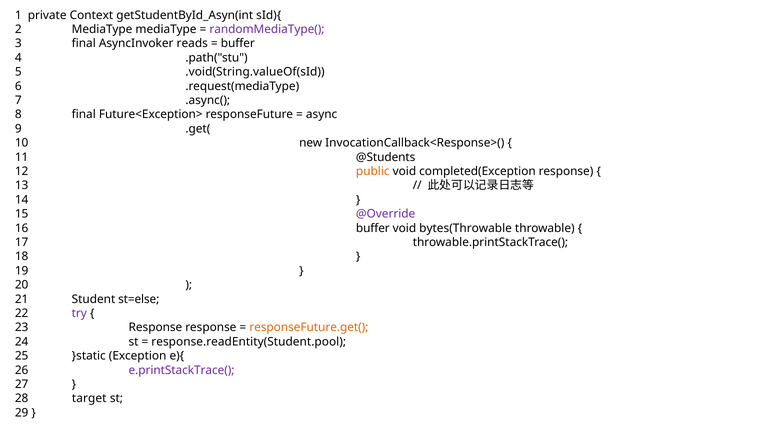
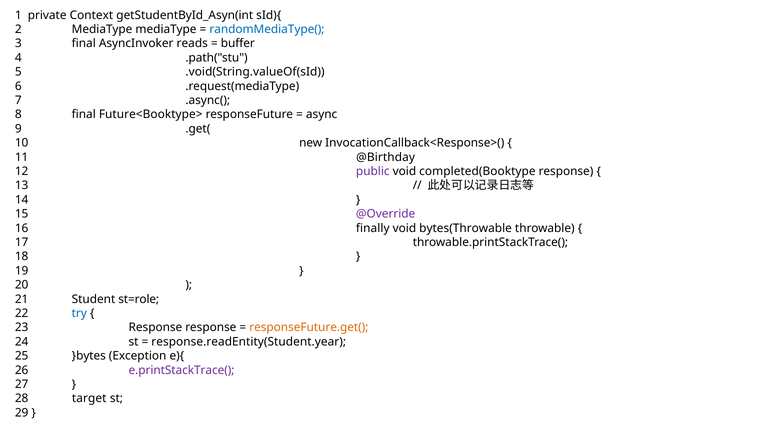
randomMediaType( colour: purple -> blue (267, 29)
Future<Exception>: Future<Exception> -> Future<Booktype> (151, 115)
@Students: @Students -> @Birthday (386, 157)
public colour: orange -> purple (373, 172)
completed(Exception: completed(Exception -> completed(Booktype (477, 172)
16 buffer: buffer -> finally (373, 228)
st=else: st=else -> st=role (139, 299)
try colour: purple -> blue (79, 314)
response.readEntity(Student.pool: response.readEntity(Student.pool -> response.readEntity(Student.year (249, 342)
}static: }static -> }bytes (89, 356)
